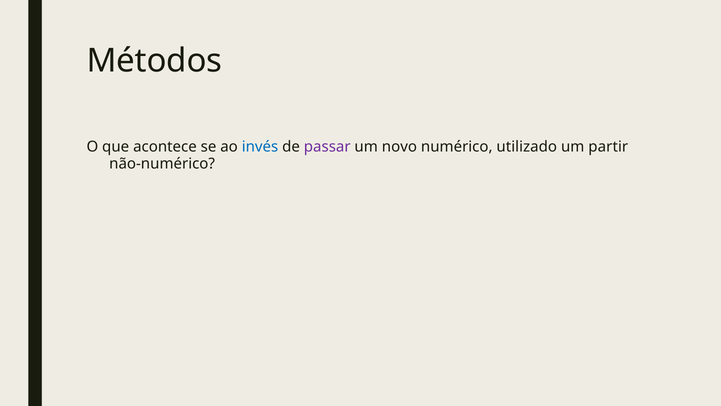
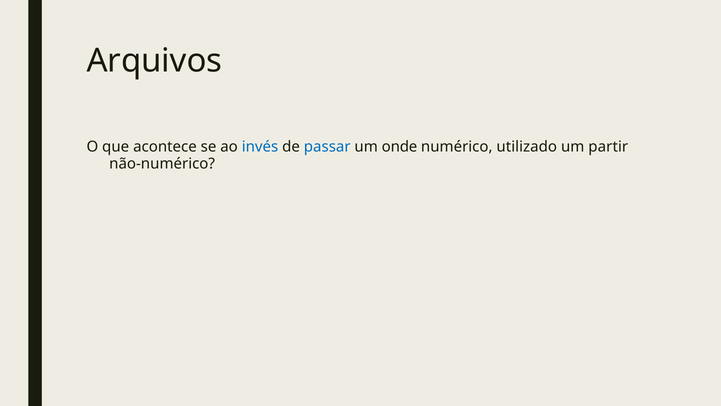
Métodos: Métodos -> Arquivos (154, 61)
passar colour: purple -> blue (327, 146)
novo: novo -> onde (400, 146)
